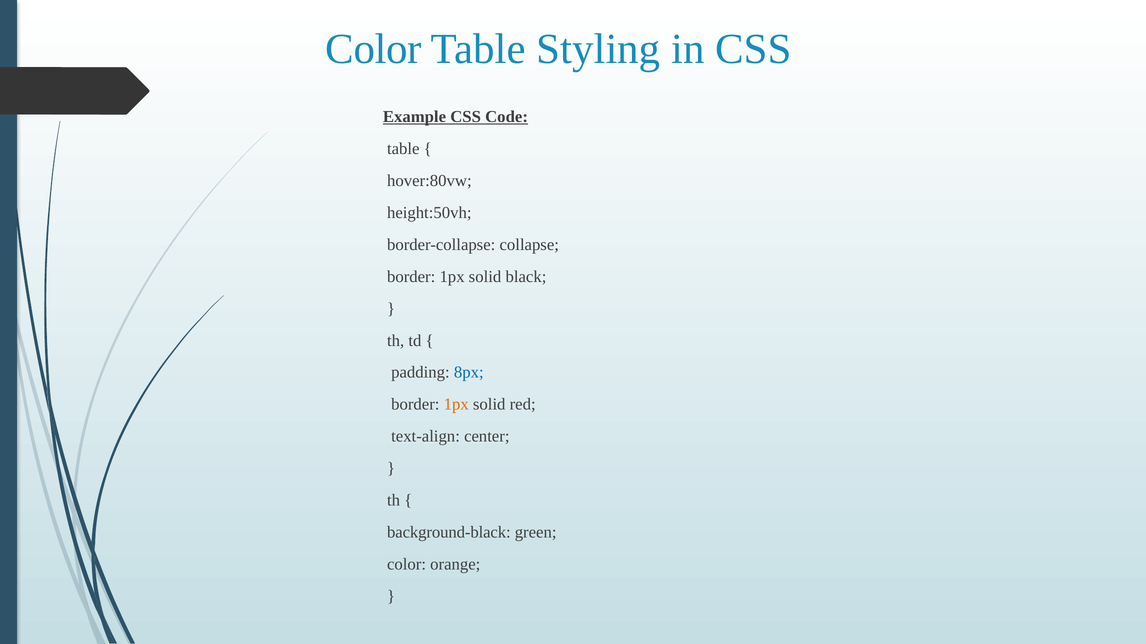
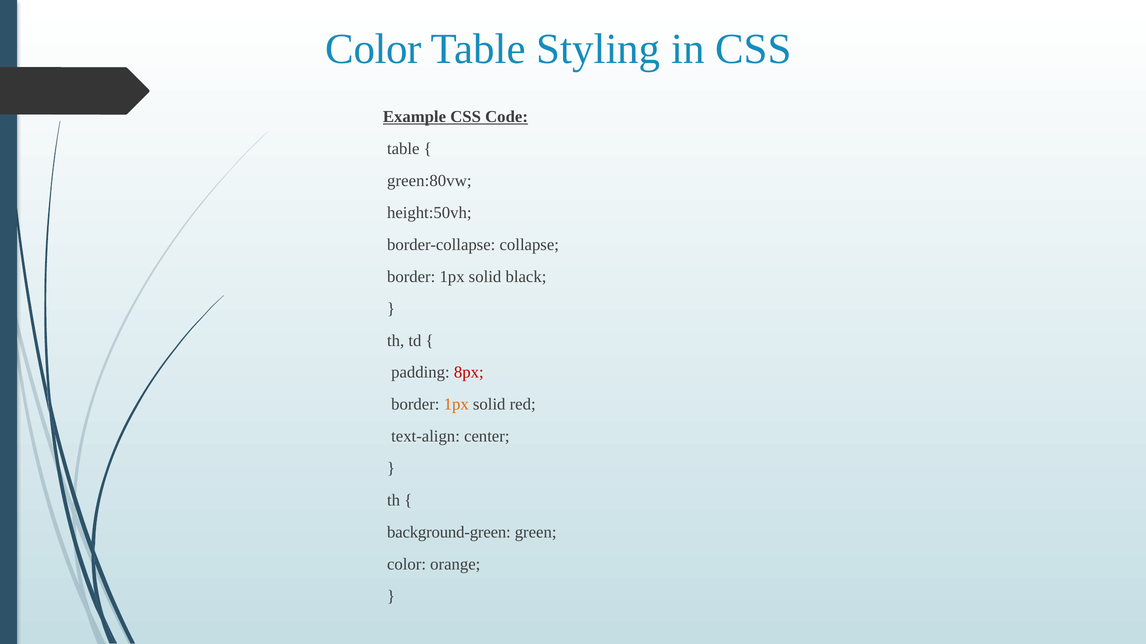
hover:80vw: hover:80vw -> green:80vw (429, 181)
8px colour: blue -> red (469, 373)
background-black: background-black -> background-green (449, 533)
